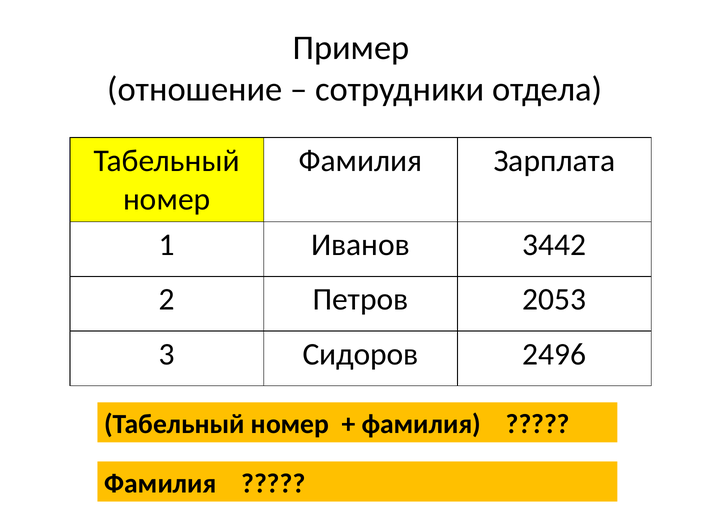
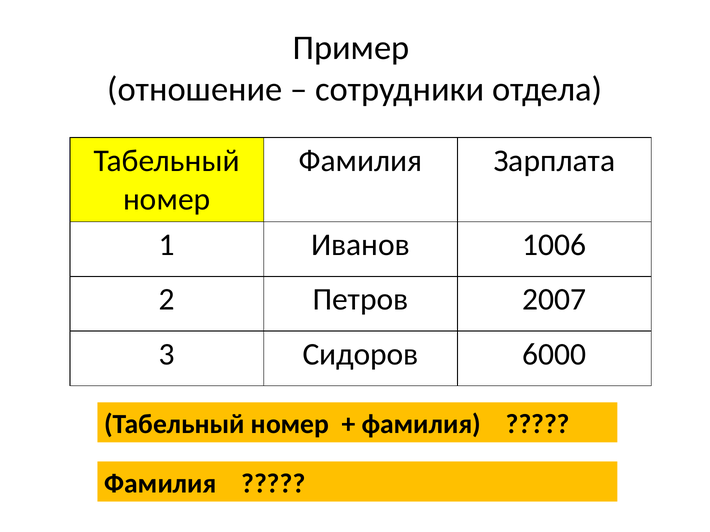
3442: 3442 -> 1006 (554, 245)
2053: 2053 -> 2007 (554, 300)
2496: 2496 -> 6000 (554, 355)
